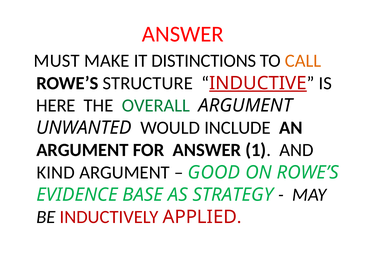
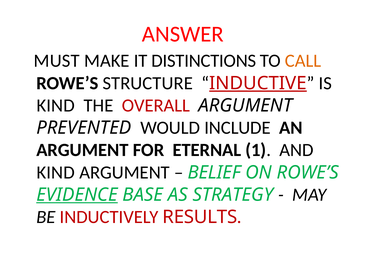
HERE: HERE -> KIND (56, 105)
OVERALL colour: green -> red (156, 105)
UNWANTED: UNWANTED -> PREVENTED (84, 128)
FOR ANSWER: ANSWER -> ETERNAL (207, 150)
GOOD: GOOD -> BELIEF (214, 172)
EVIDENCE underline: none -> present (77, 195)
APPLIED: APPLIED -> RESULTS (200, 217)
